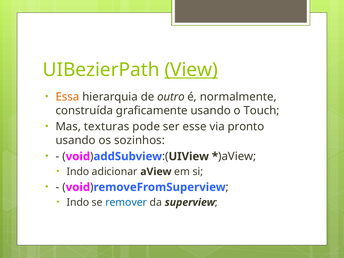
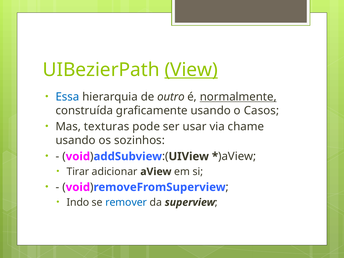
Essa colour: orange -> blue (67, 97)
normalmente underline: none -> present (238, 97)
Touch: Touch -> Casos (261, 111)
esse: esse -> usar (195, 127)
pronto: pronto -> chame (246, 127)
Indo: Indo -> Tirar (78, 172)
